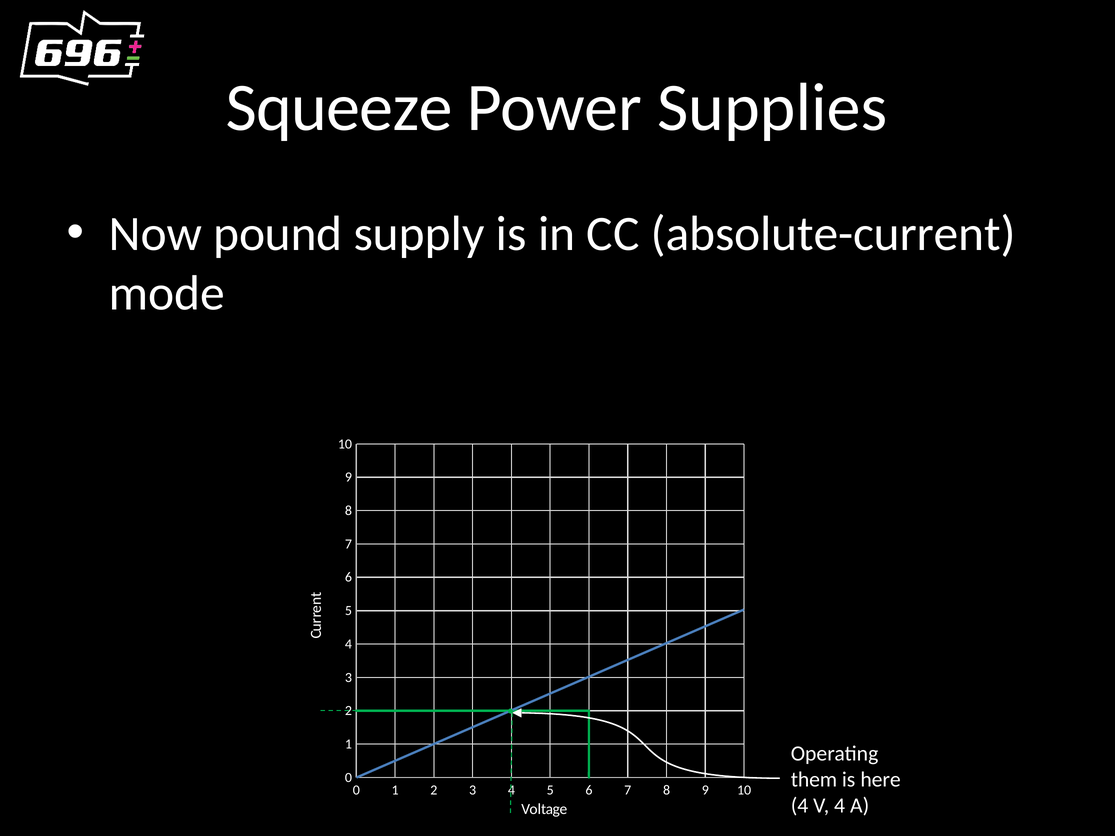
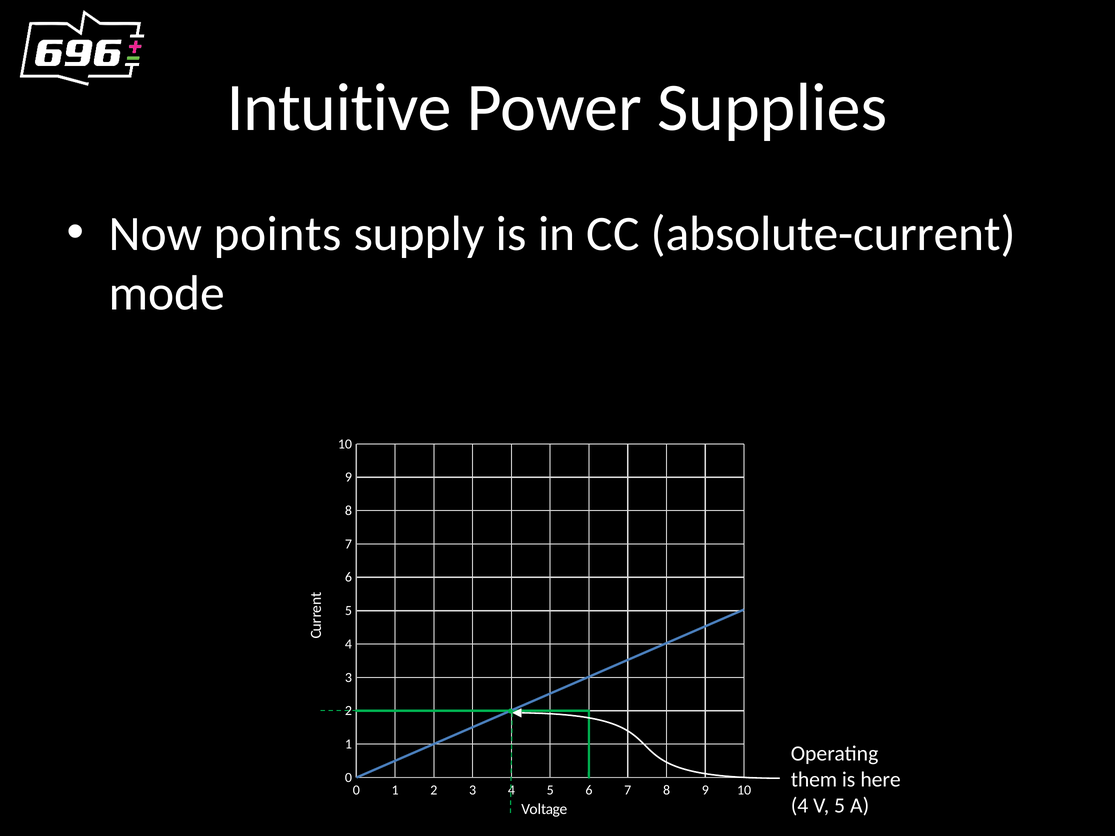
Squeeze: Squeeze -> Intuitive (339, 108)
pound: pound -> points (278, 234)
V 4: 4 -> 5 (840, 806)
